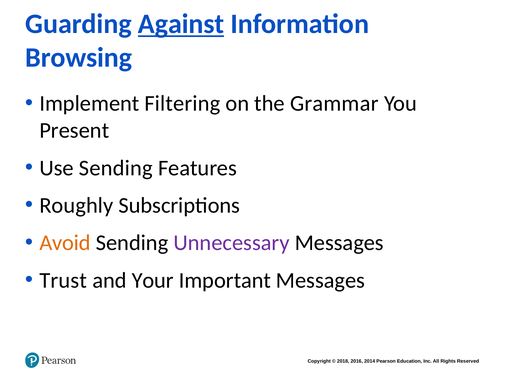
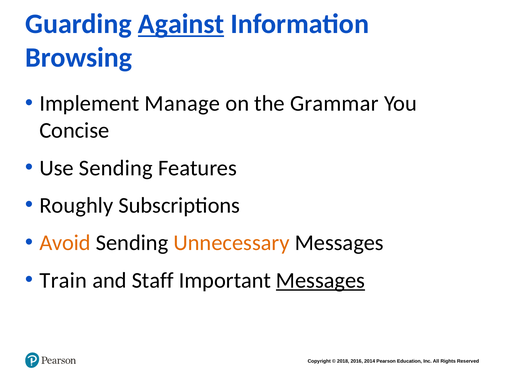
Filtering: Filtering -> Manage (182, 103)
Present: Present -> Concise (74, 130)
Unnecessary colour: purple -> orange (232, 243)
Trust: Trust -> Train (63, 280)
Your: Your -> Staff (153, 280)
Messages underline: none -> present (320, 280)
